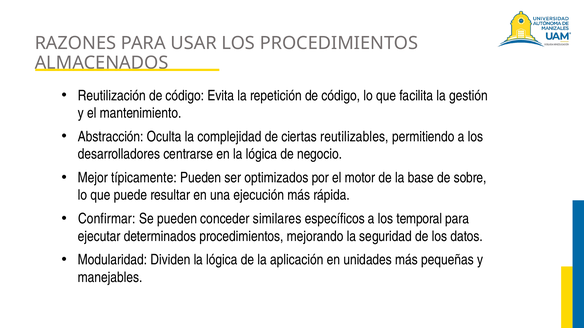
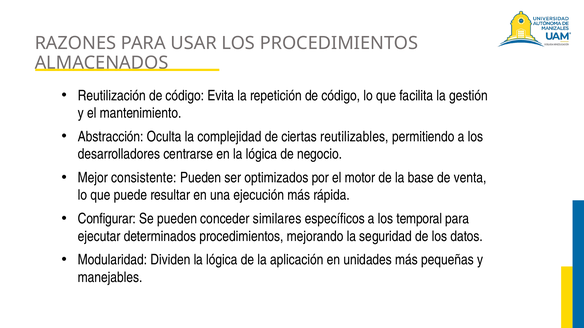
típicamente: típicamente -> consistente (144, 178)
sobre: sobre -> venta (470, 178)
Confirmar: Confirmar -> Configurar (107, 219)
